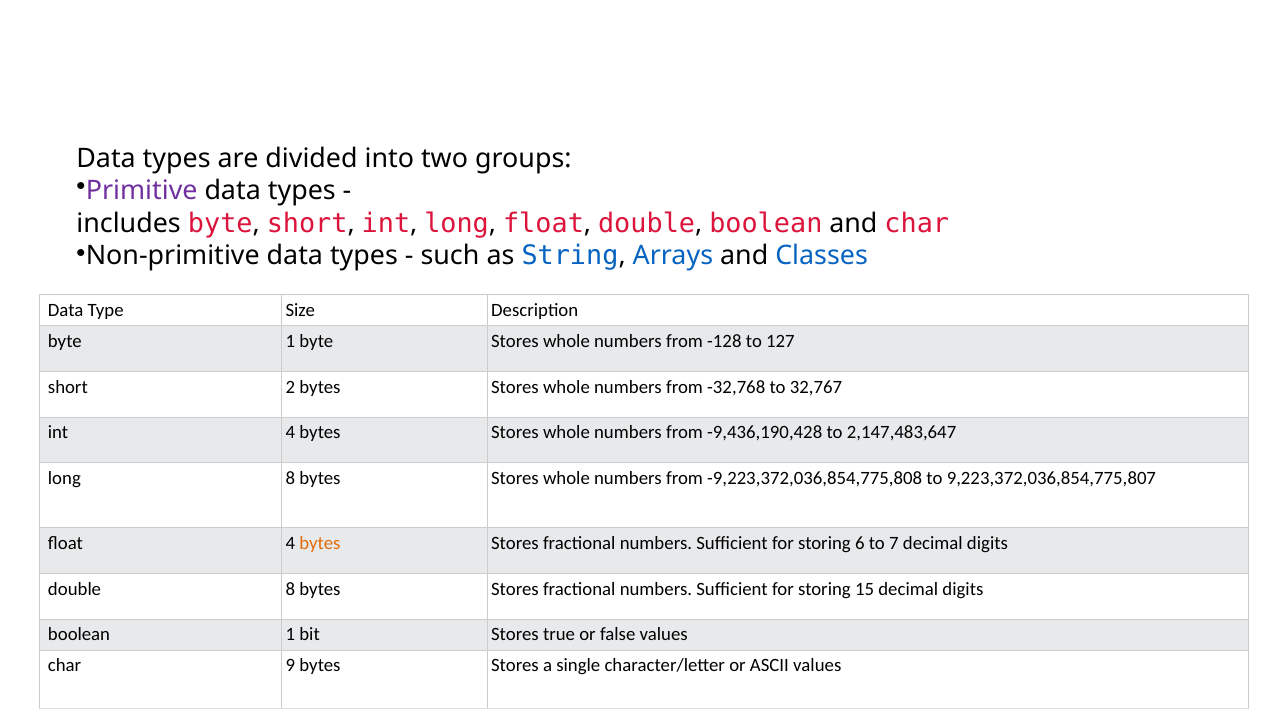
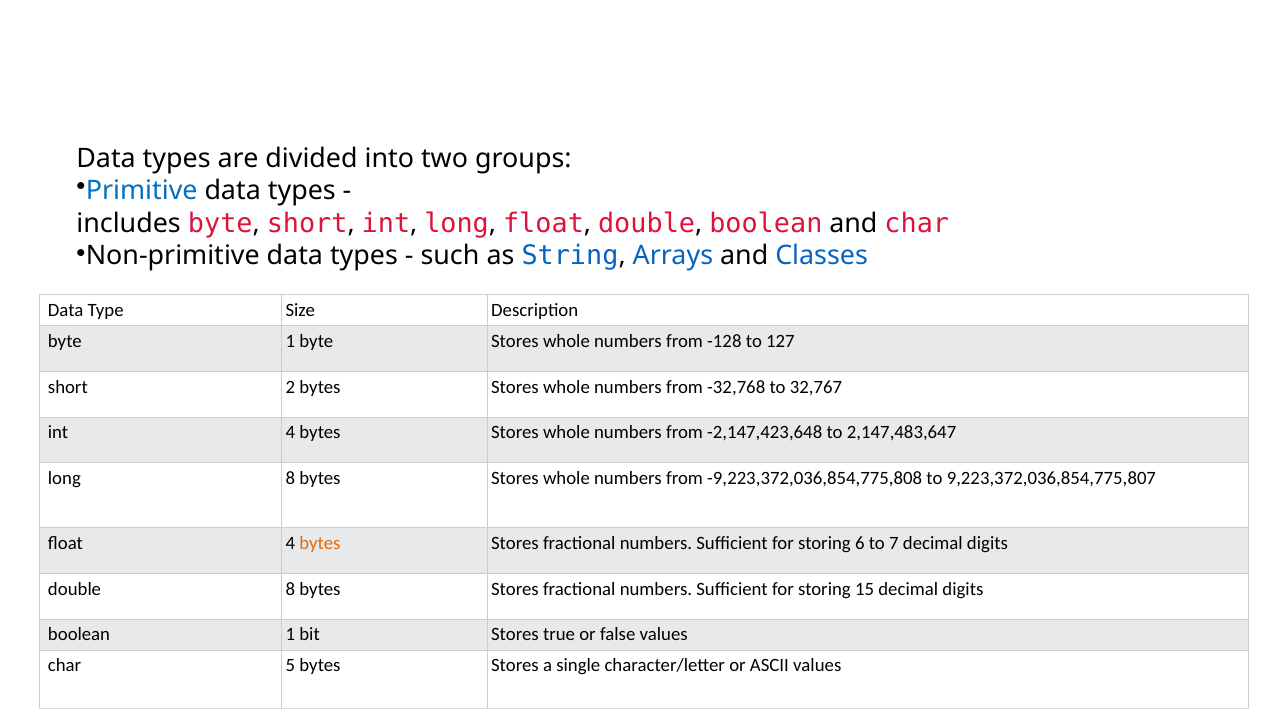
Primitive colour: purple -> blue (142, 191)
-9,436,190,428: -9,436,190,428 -> -2,147,423,648 (765, 433)
9: 9 -> 5 (290, 666)
